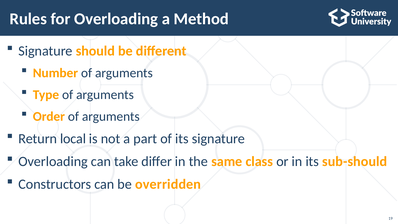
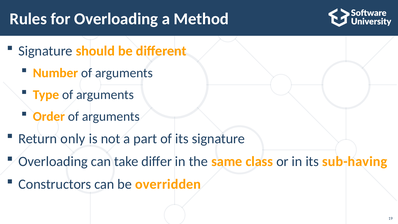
local: local -> only (73, 139)
sub-should: sub-should -> sub-having (355, 161)
